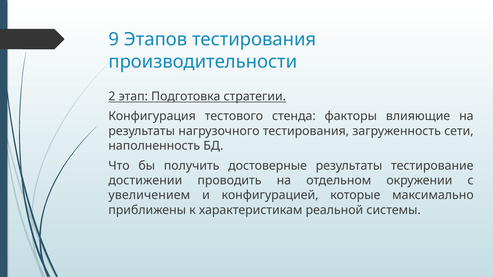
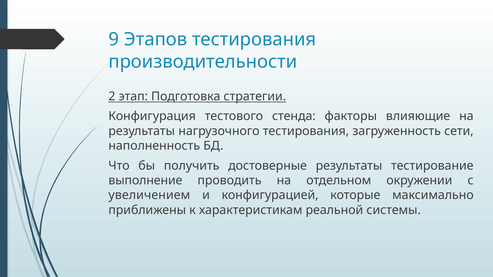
достижении: достижении -> выполнение (145, 181)
